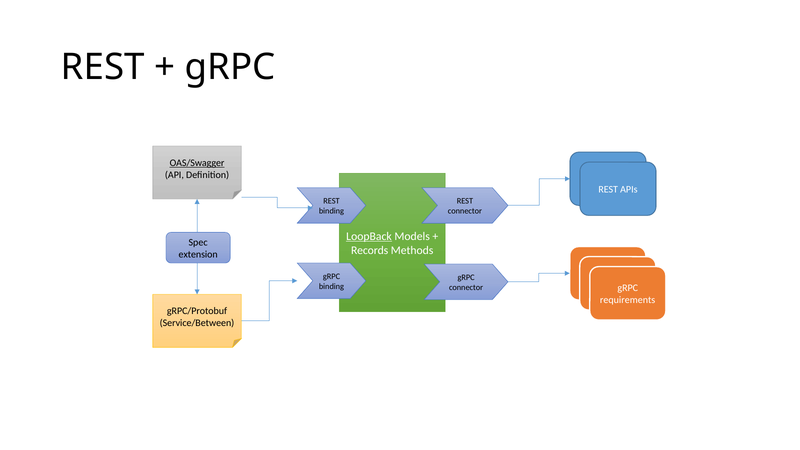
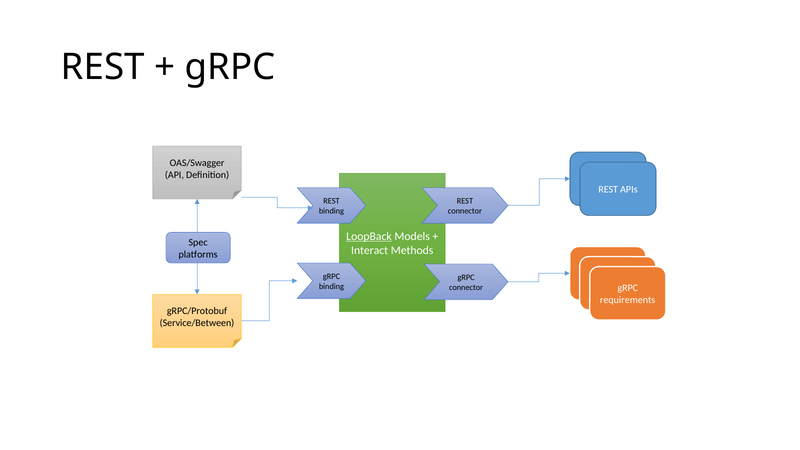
OAS/Swagger underline: present -> none (197, 163)
Records: Records -> Interact (370, 250)
extension: extension -> platforms (198, 254)
